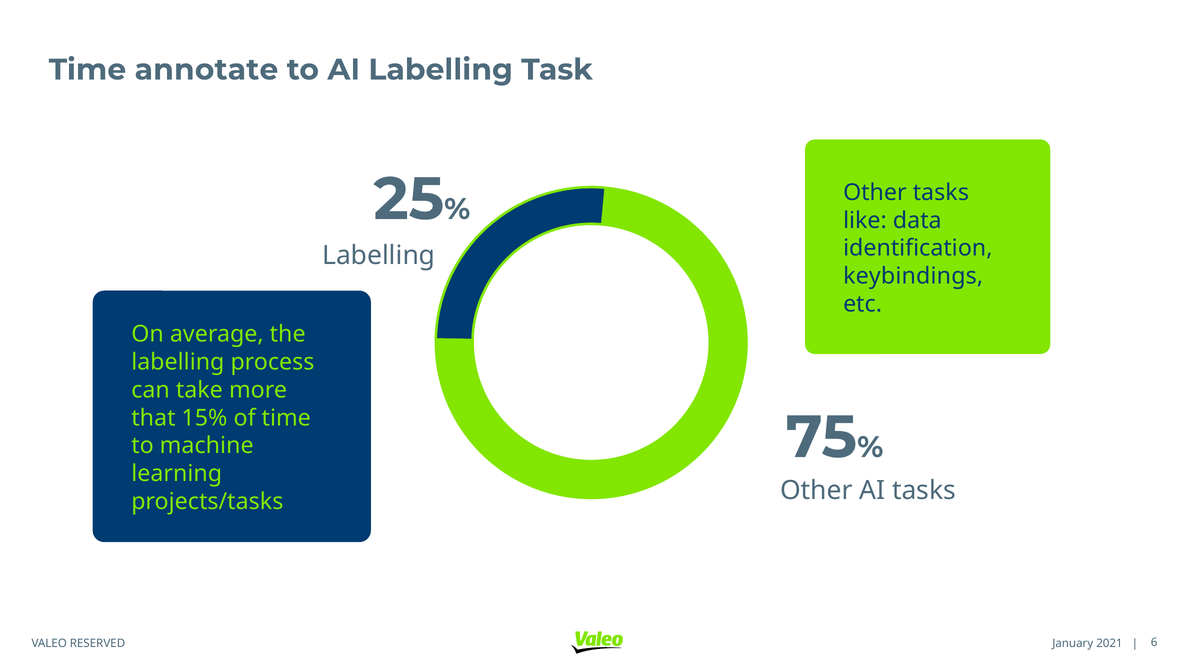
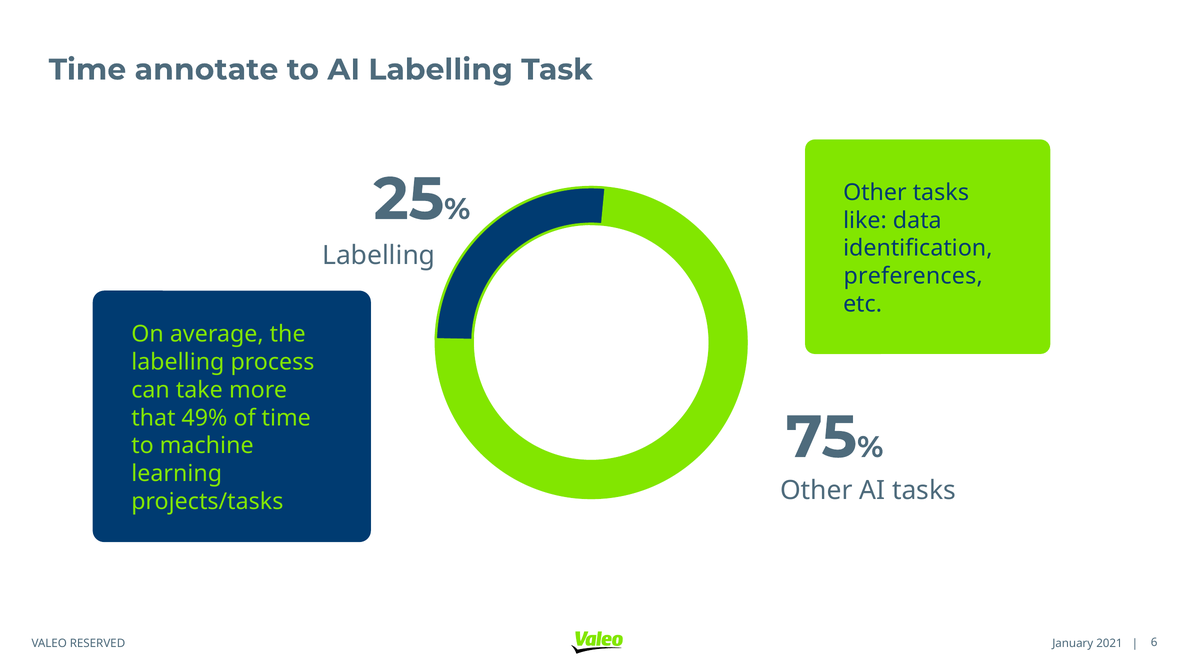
keybindings: keybindings -> preferences (913, 276)
15%: 15% -> 49% (204, 418)
